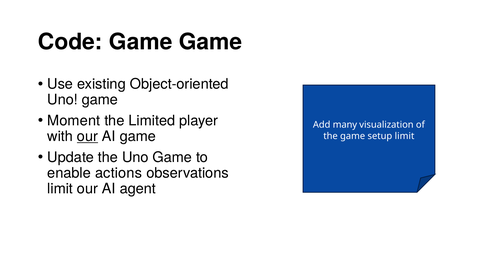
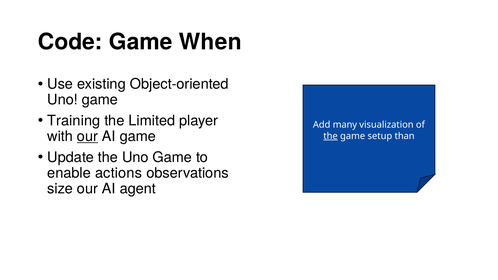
Game Game: Game -> When (210, 42)
Moment: Moment -> Training (74, 121)
the underline: none -> present (331, 136)
setup limit: limit -> than (405, 136)
limit: limit -> size (60, 189)
